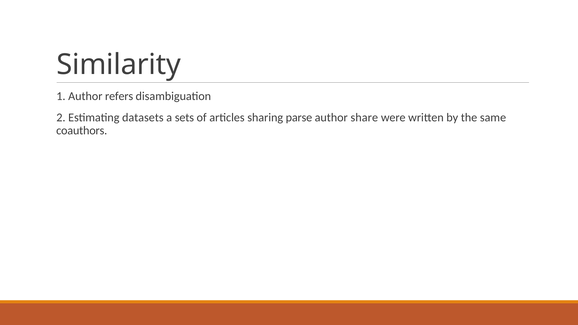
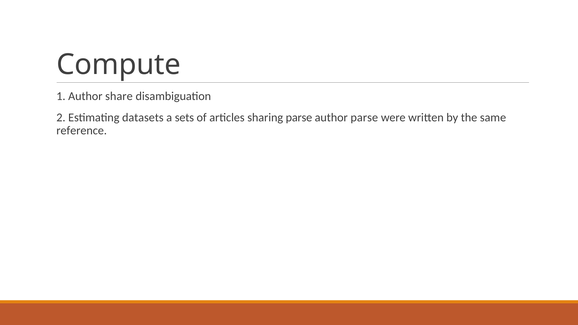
Similarity: Similarity -> Compute (119, 65)
refers: refers -> share (119, 96)
author share: share -> parse (364, 118)
coauthors: coauthors -> reference (82, 131)
